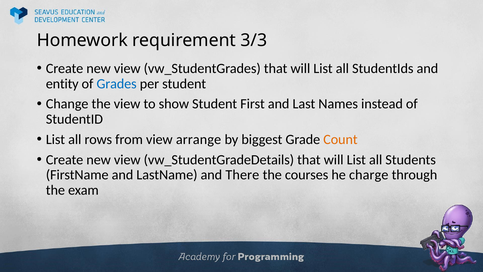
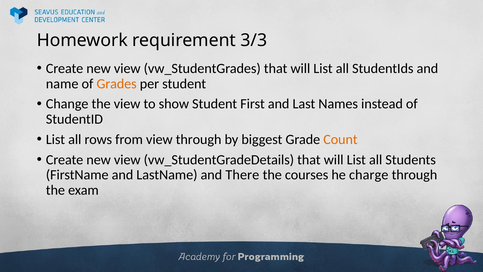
entity: entity -> name (62, 84)
Grades colour: blue -> orange (117, 84)
view arrange: arrange -> through (199, 139)
